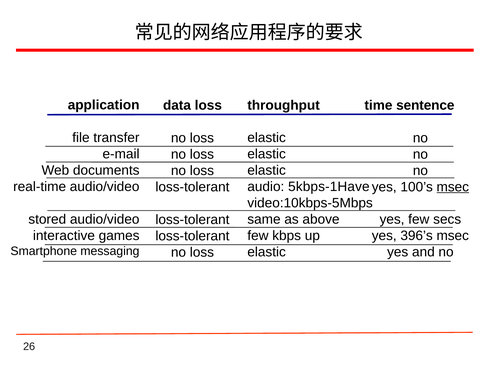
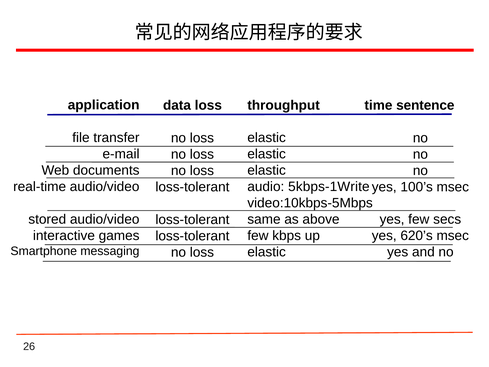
5kbps-1Have: 5kbps-1Have -> 5kbps-1Write (329, 187)
msec underline: present -> none (453, 187)
396’s: 396’s -> 620’s (417, 236)
